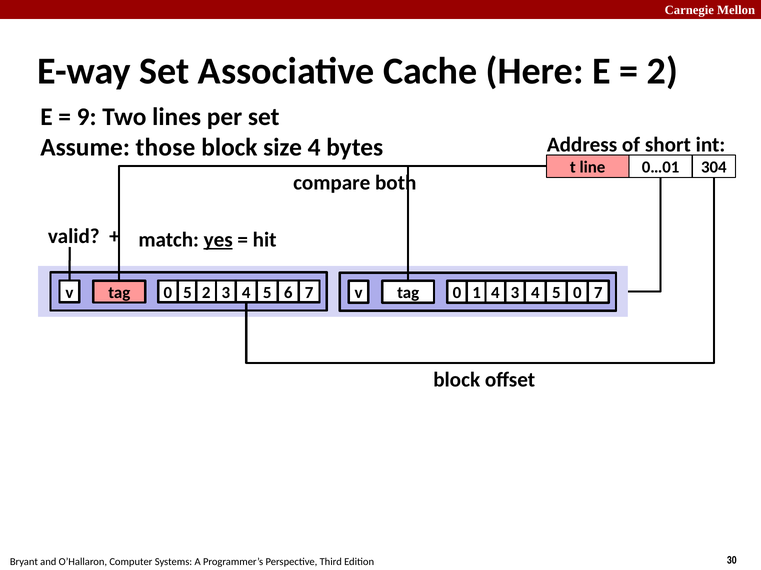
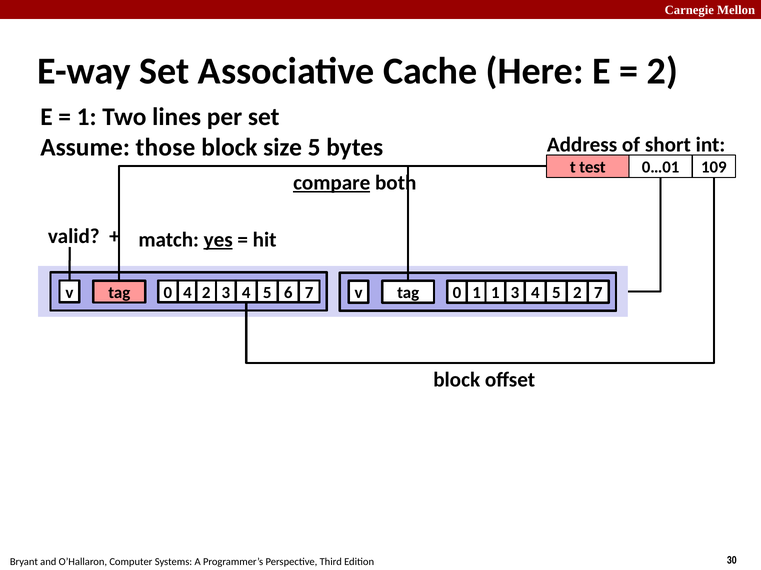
9: 9 -> 1 (87, 117)
size 4: 4 -> 5 (314, 147)
line: line -> test (593, 167)
304: 304 -> 109 (714, 167)
compare underline: none -> present (332, 183)
5: 5 -> 4 (187, 293)
1 4: 4 -> 1 (495, 293)
3 0: 0 -> 2 (577, 293)
